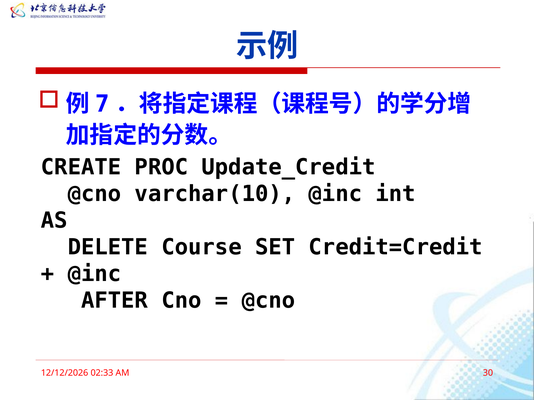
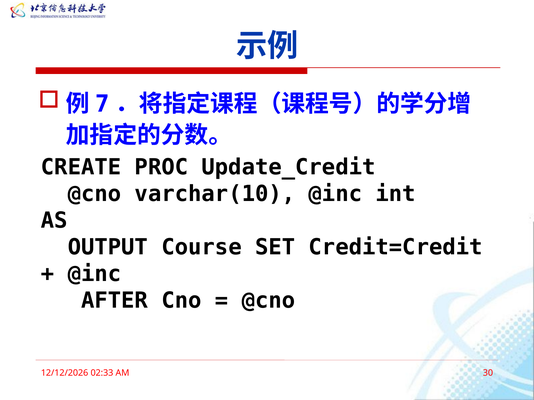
DELETE: DELETE -> OUTPUT (108, 247)
